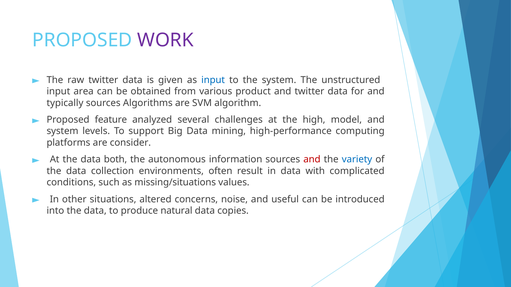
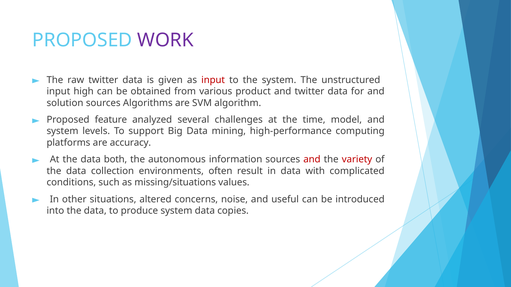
input colour: blue -> red (213, 80)
area: area -> high (84, 92)
typically: typically -> solution (65, 103)
high: high -> time (314, 120)
consider: consider -> accuracy (130, 143)
variety colour: blue -> red (357, 160)
produce natural: natural -> system (176, 211)
